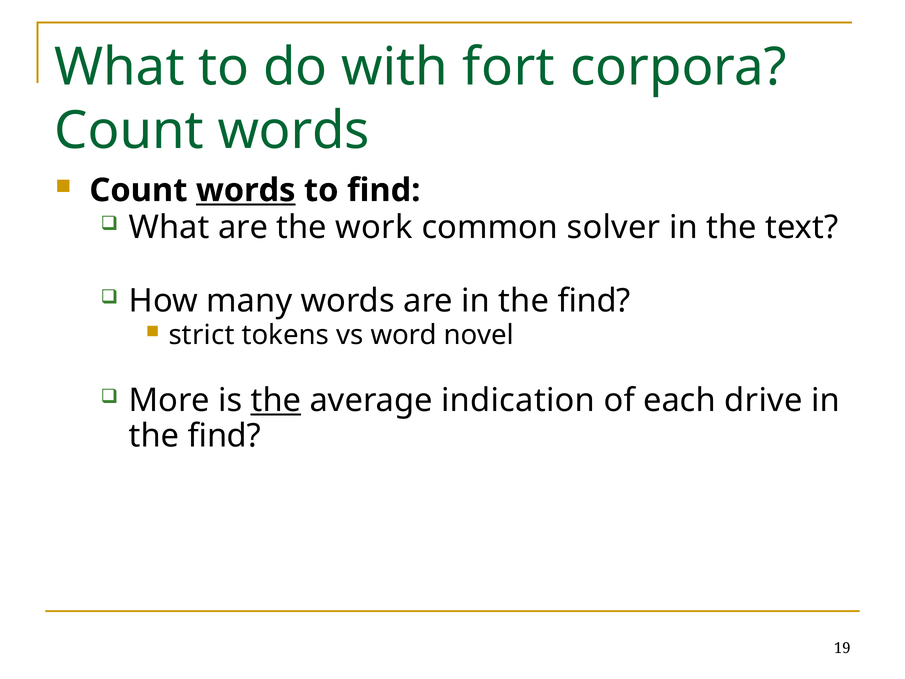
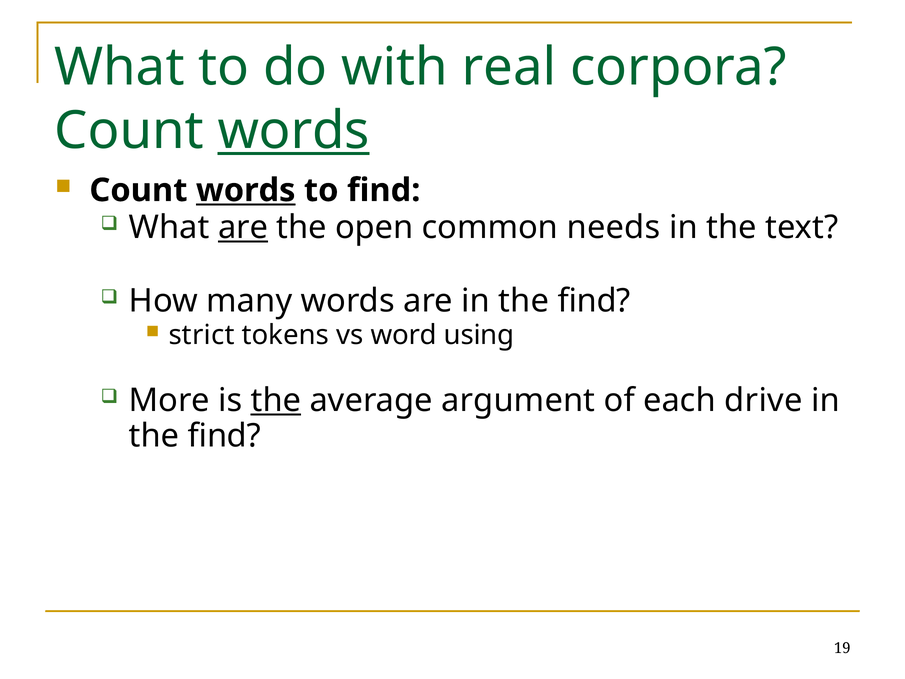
fort: fort -> real (509, 67)
words underline: none -> present (294, 131)
are underline: none -> present (243, 227)
work: work -> open (374, 227)
solver: solver -> needs (614, 227)
novel: novel -> using (479, 335)
indication: indication -> argument (518, 400)
